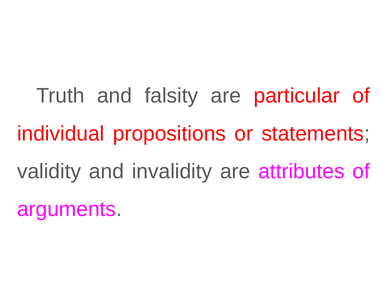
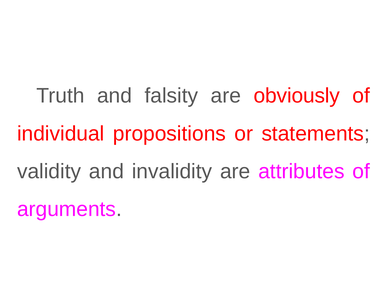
particular: particular -> obviously (297, 96)
